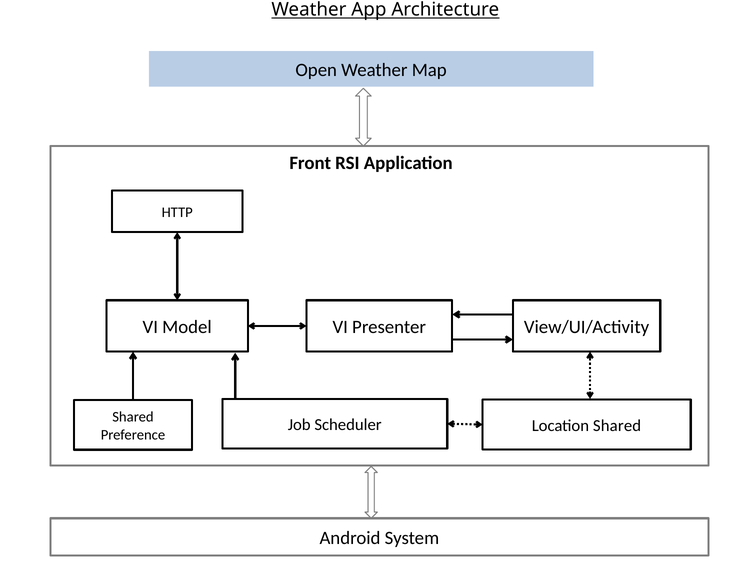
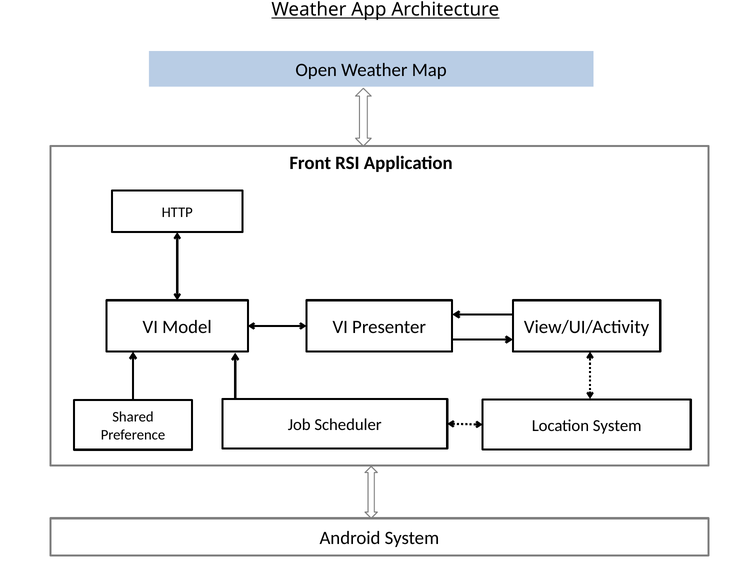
Location Shared: Shared -> System (617, 426)
